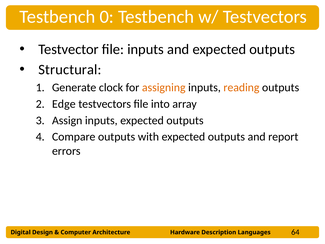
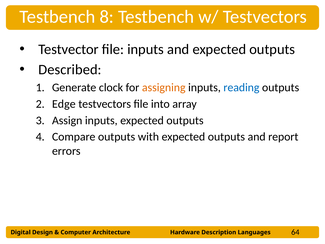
0: 0 -> 8 (107, 17)
Structural: Structural -> Described (70, 69)
reading colour: orange -> blue (241, 87)
